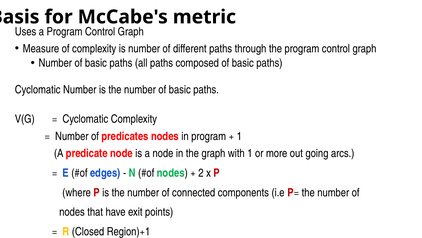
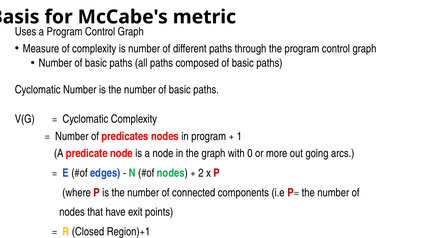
with 1: 1 -> 0 (250, 153)
